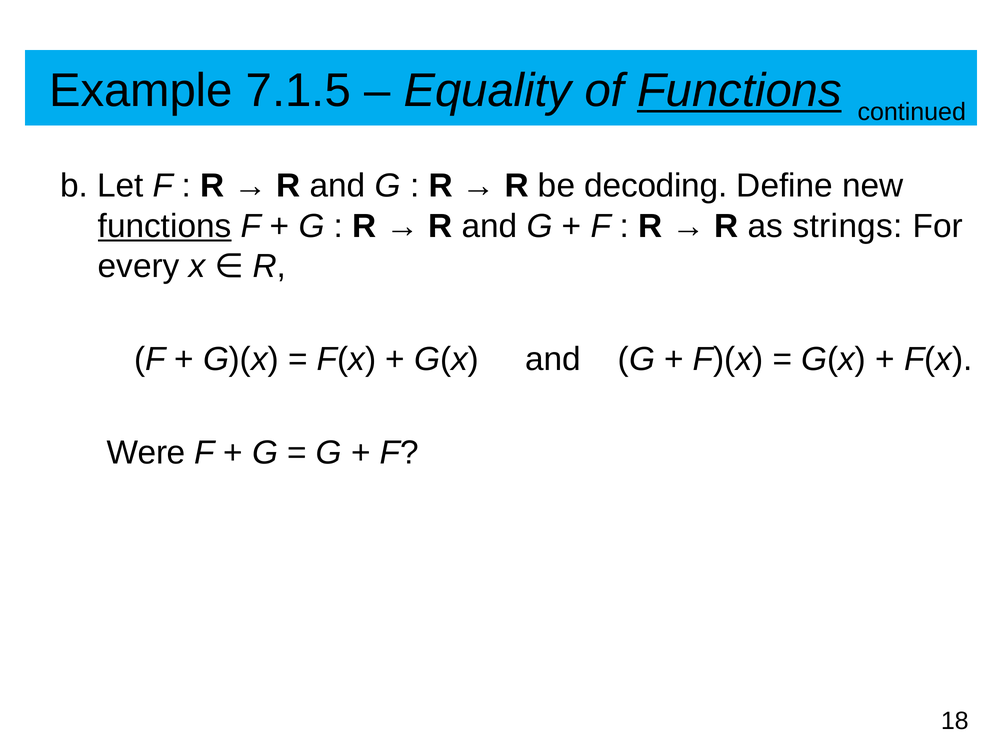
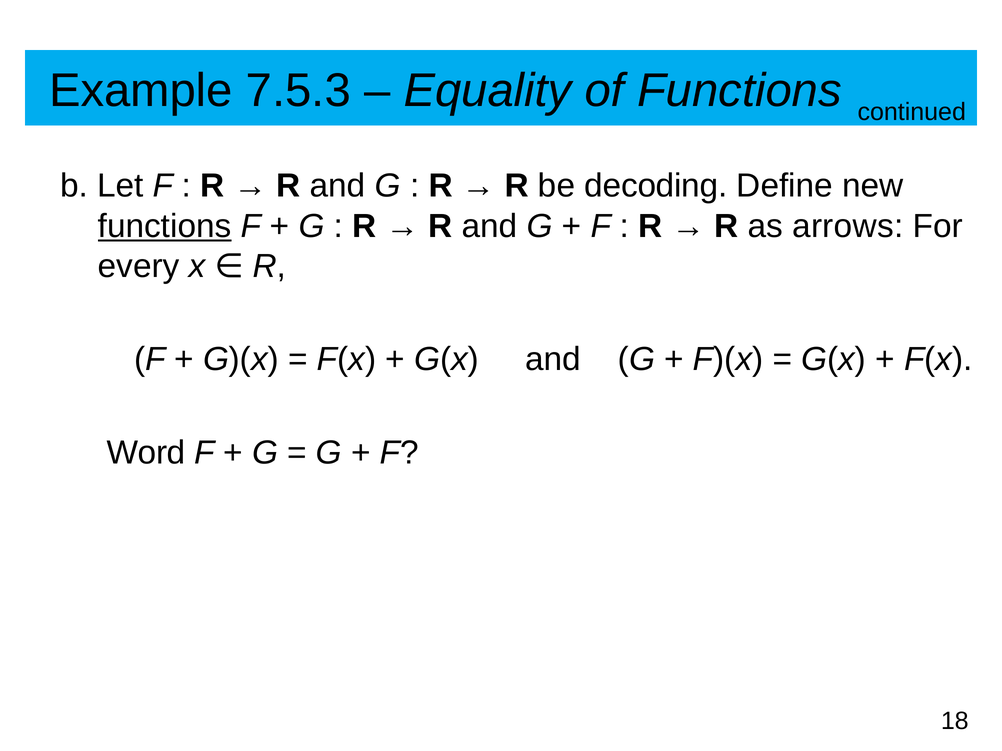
7.1.5: 7.1.5 -> 7.5.3 (298, 91)
Functions underline: present -> none (739, 91)
strings: strings -> arrows (848, 226)
Were: Were -> Word (146, 453)
